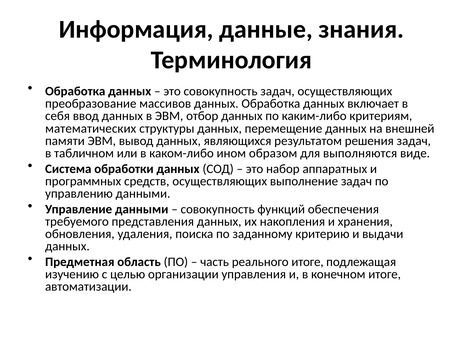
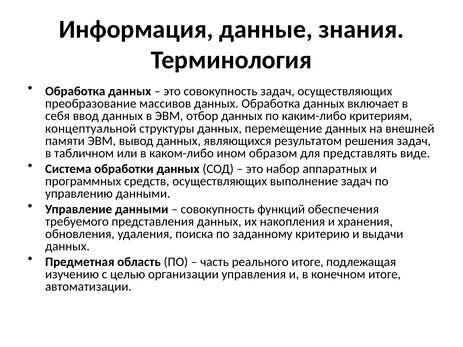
математических: математических -> концептуальной (91, 129)
выполняются: выполняются -> представлять (360, 153)
